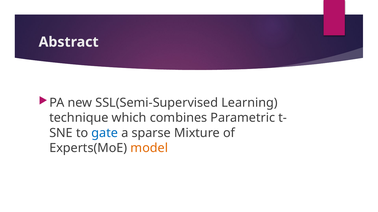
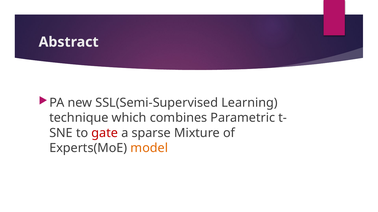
gate colour: blue -> red (105, 133)
